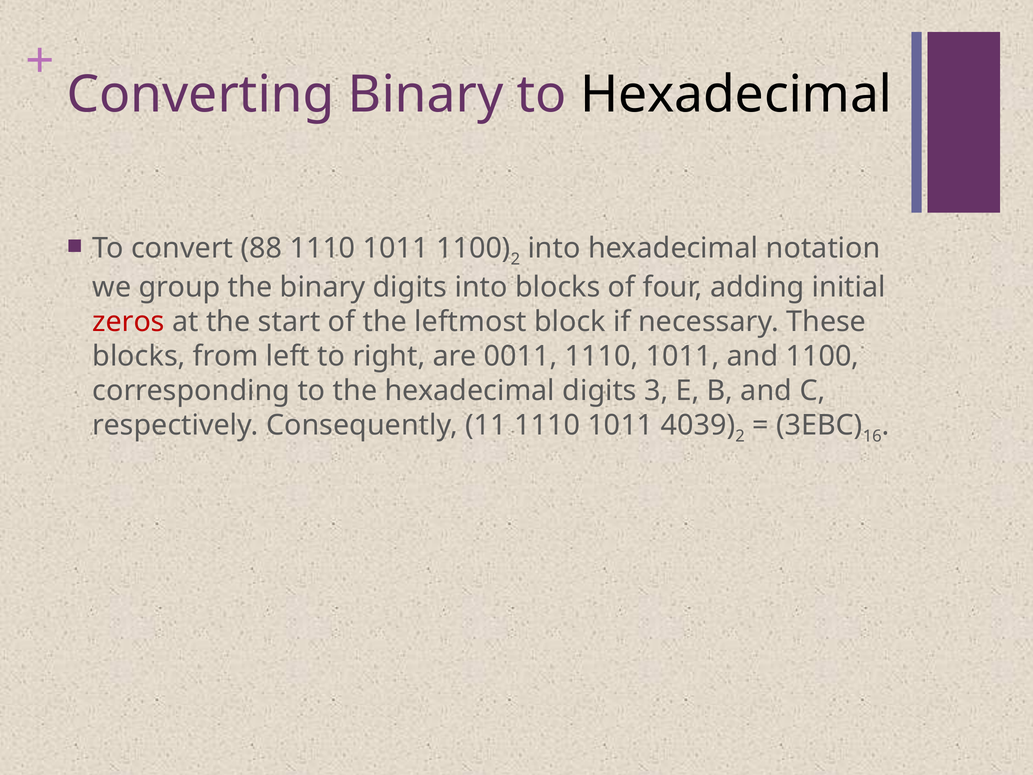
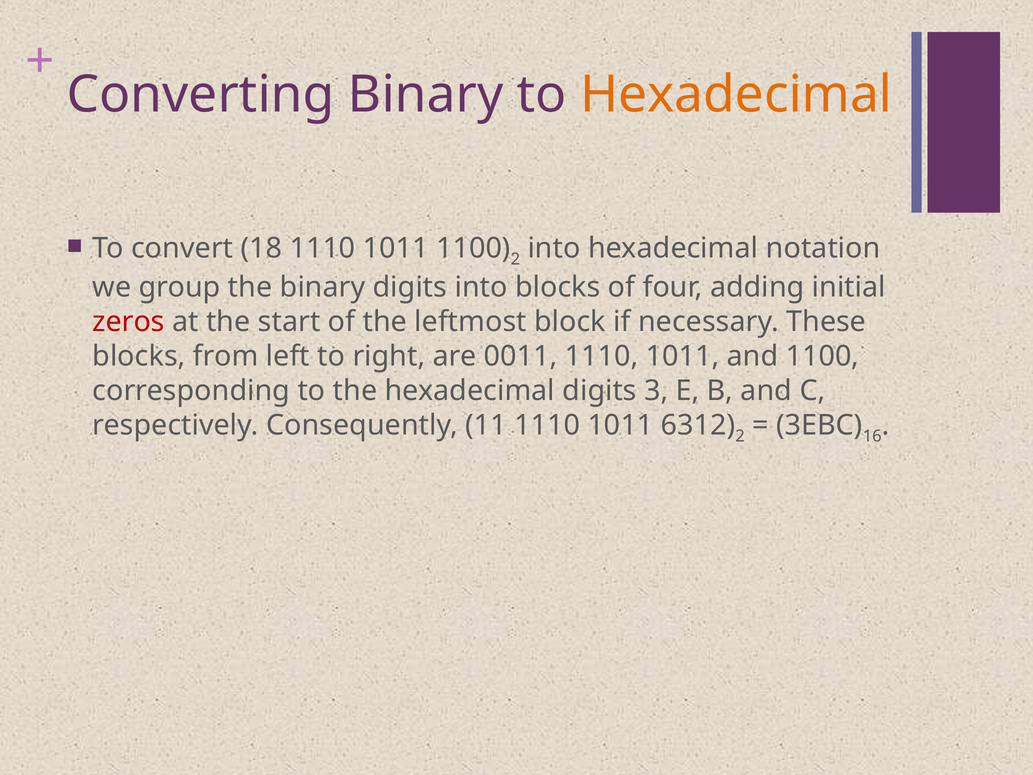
Hexadecimal colour: black -> orange (736, 94)
88: 88 -> 18 (261, 248)
4039: 4039 -> 6312 (698, 425)
